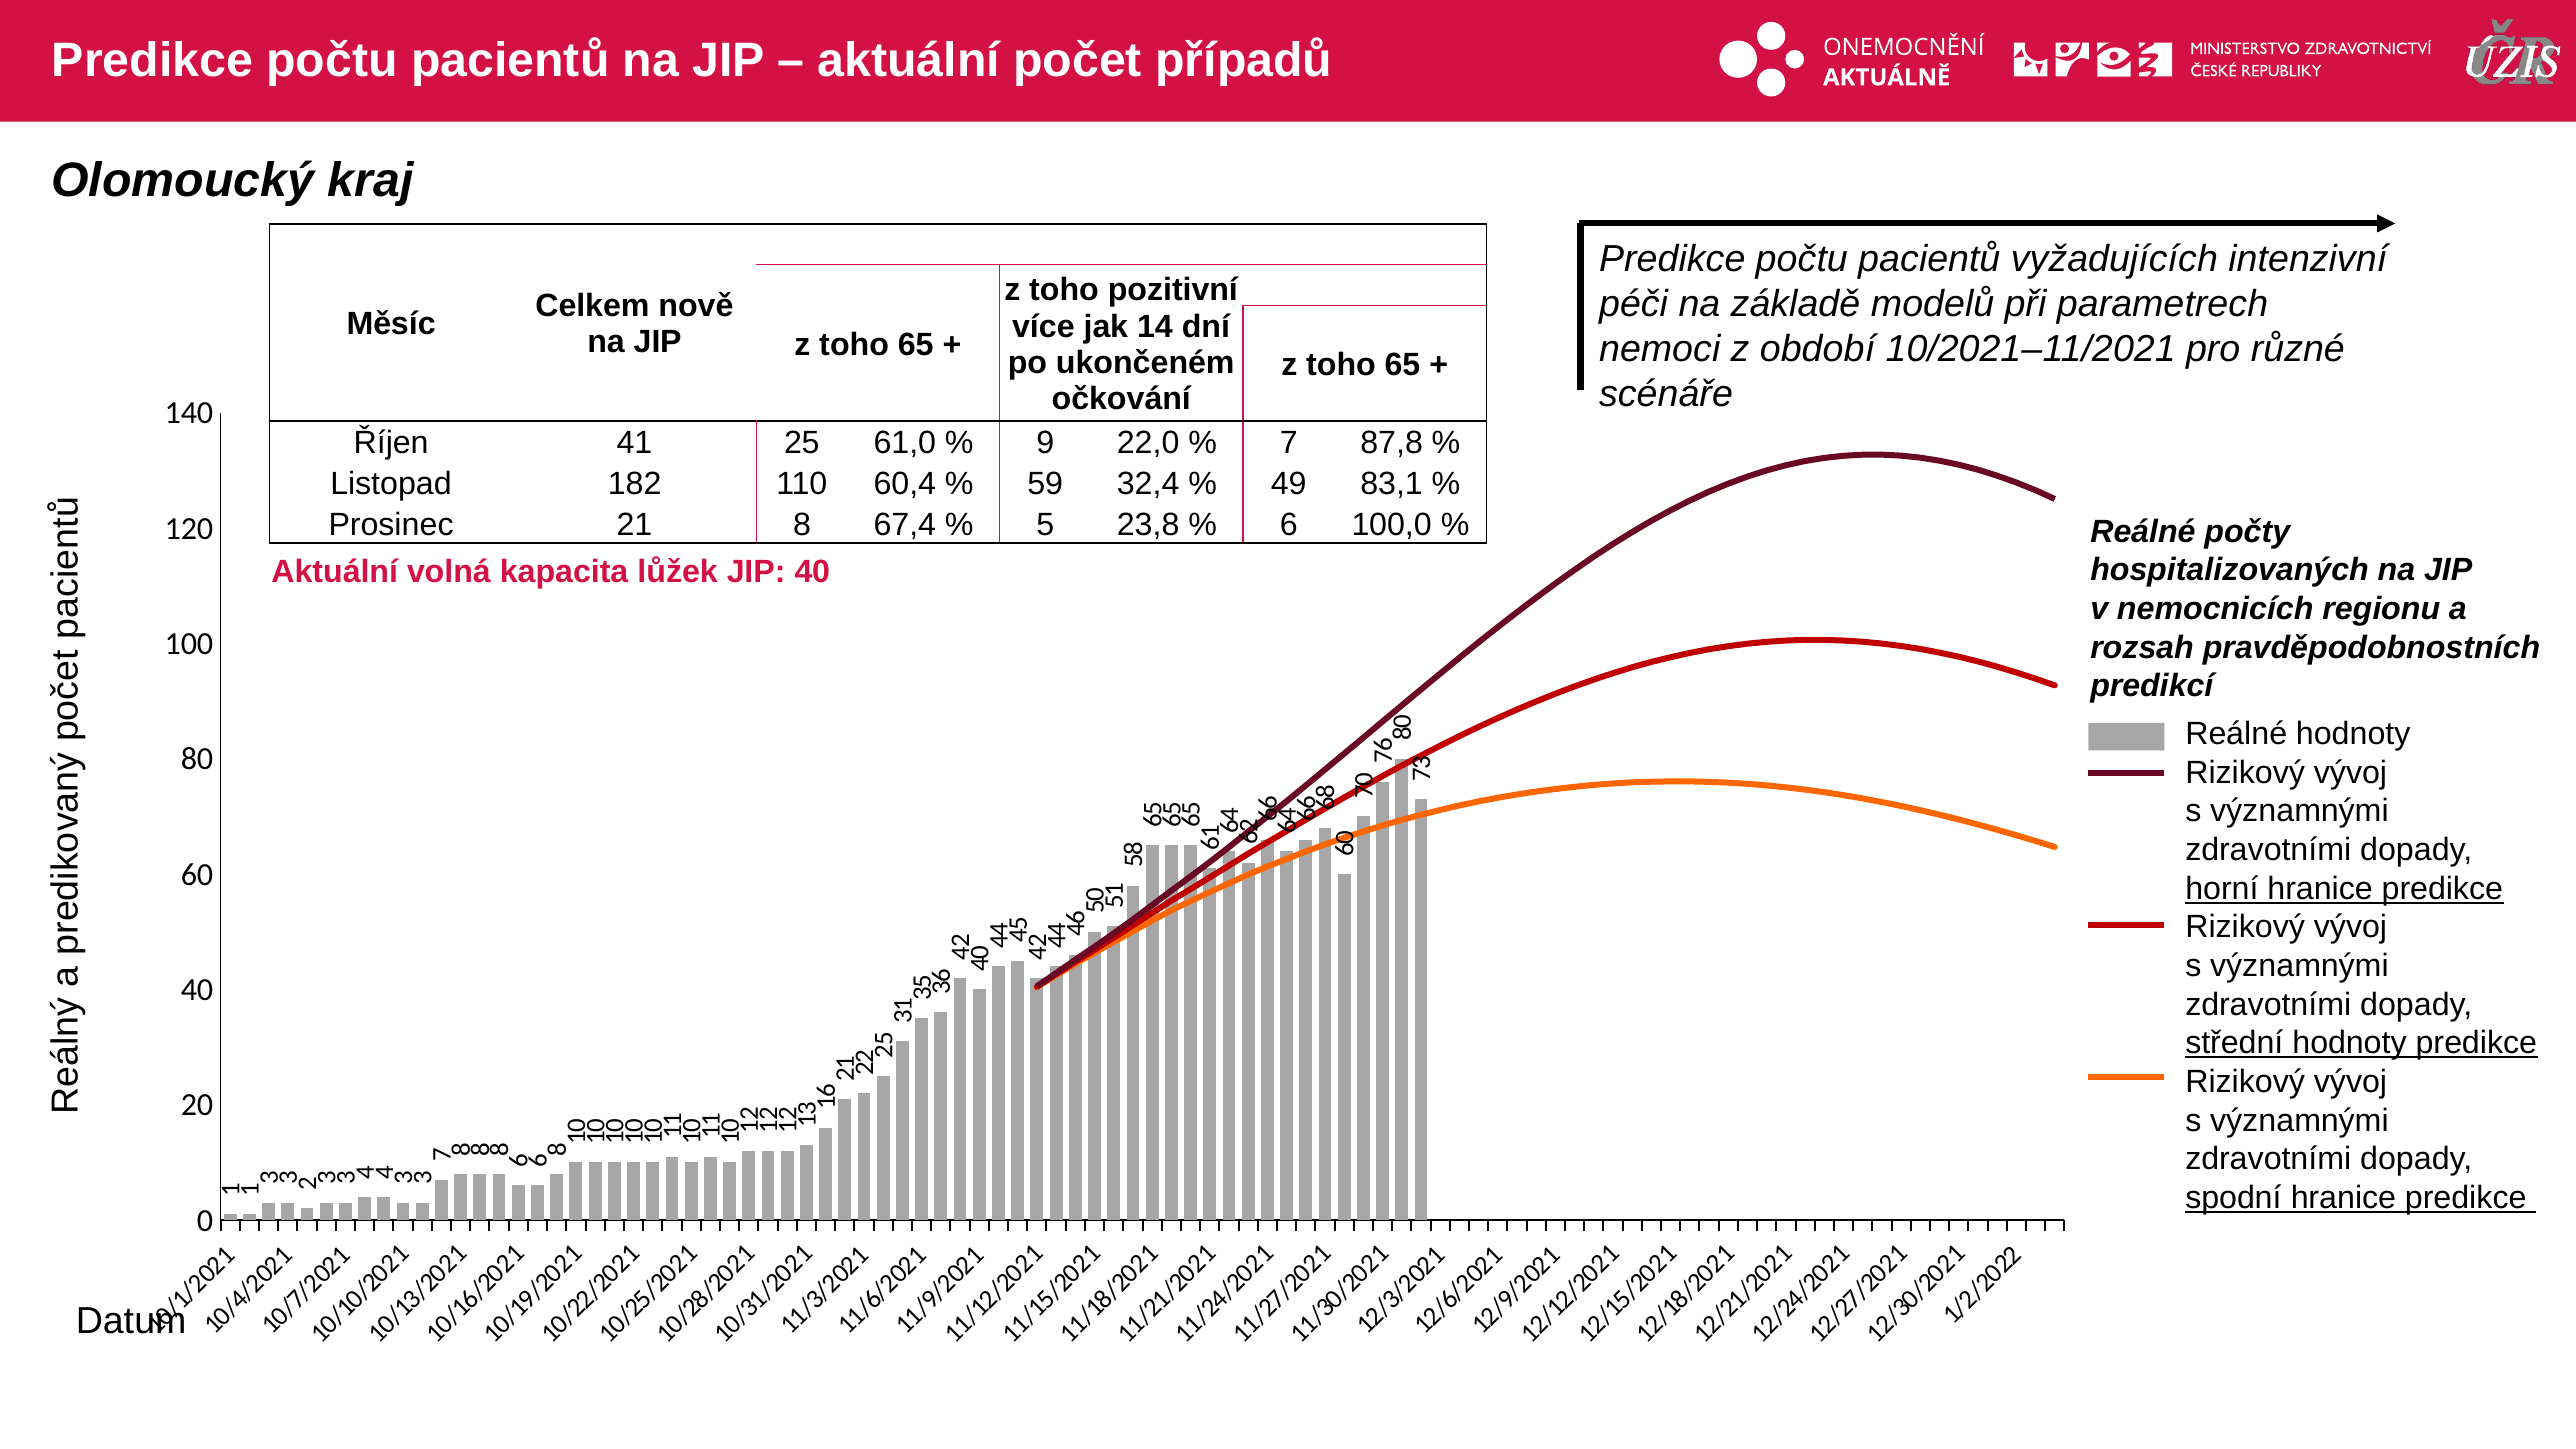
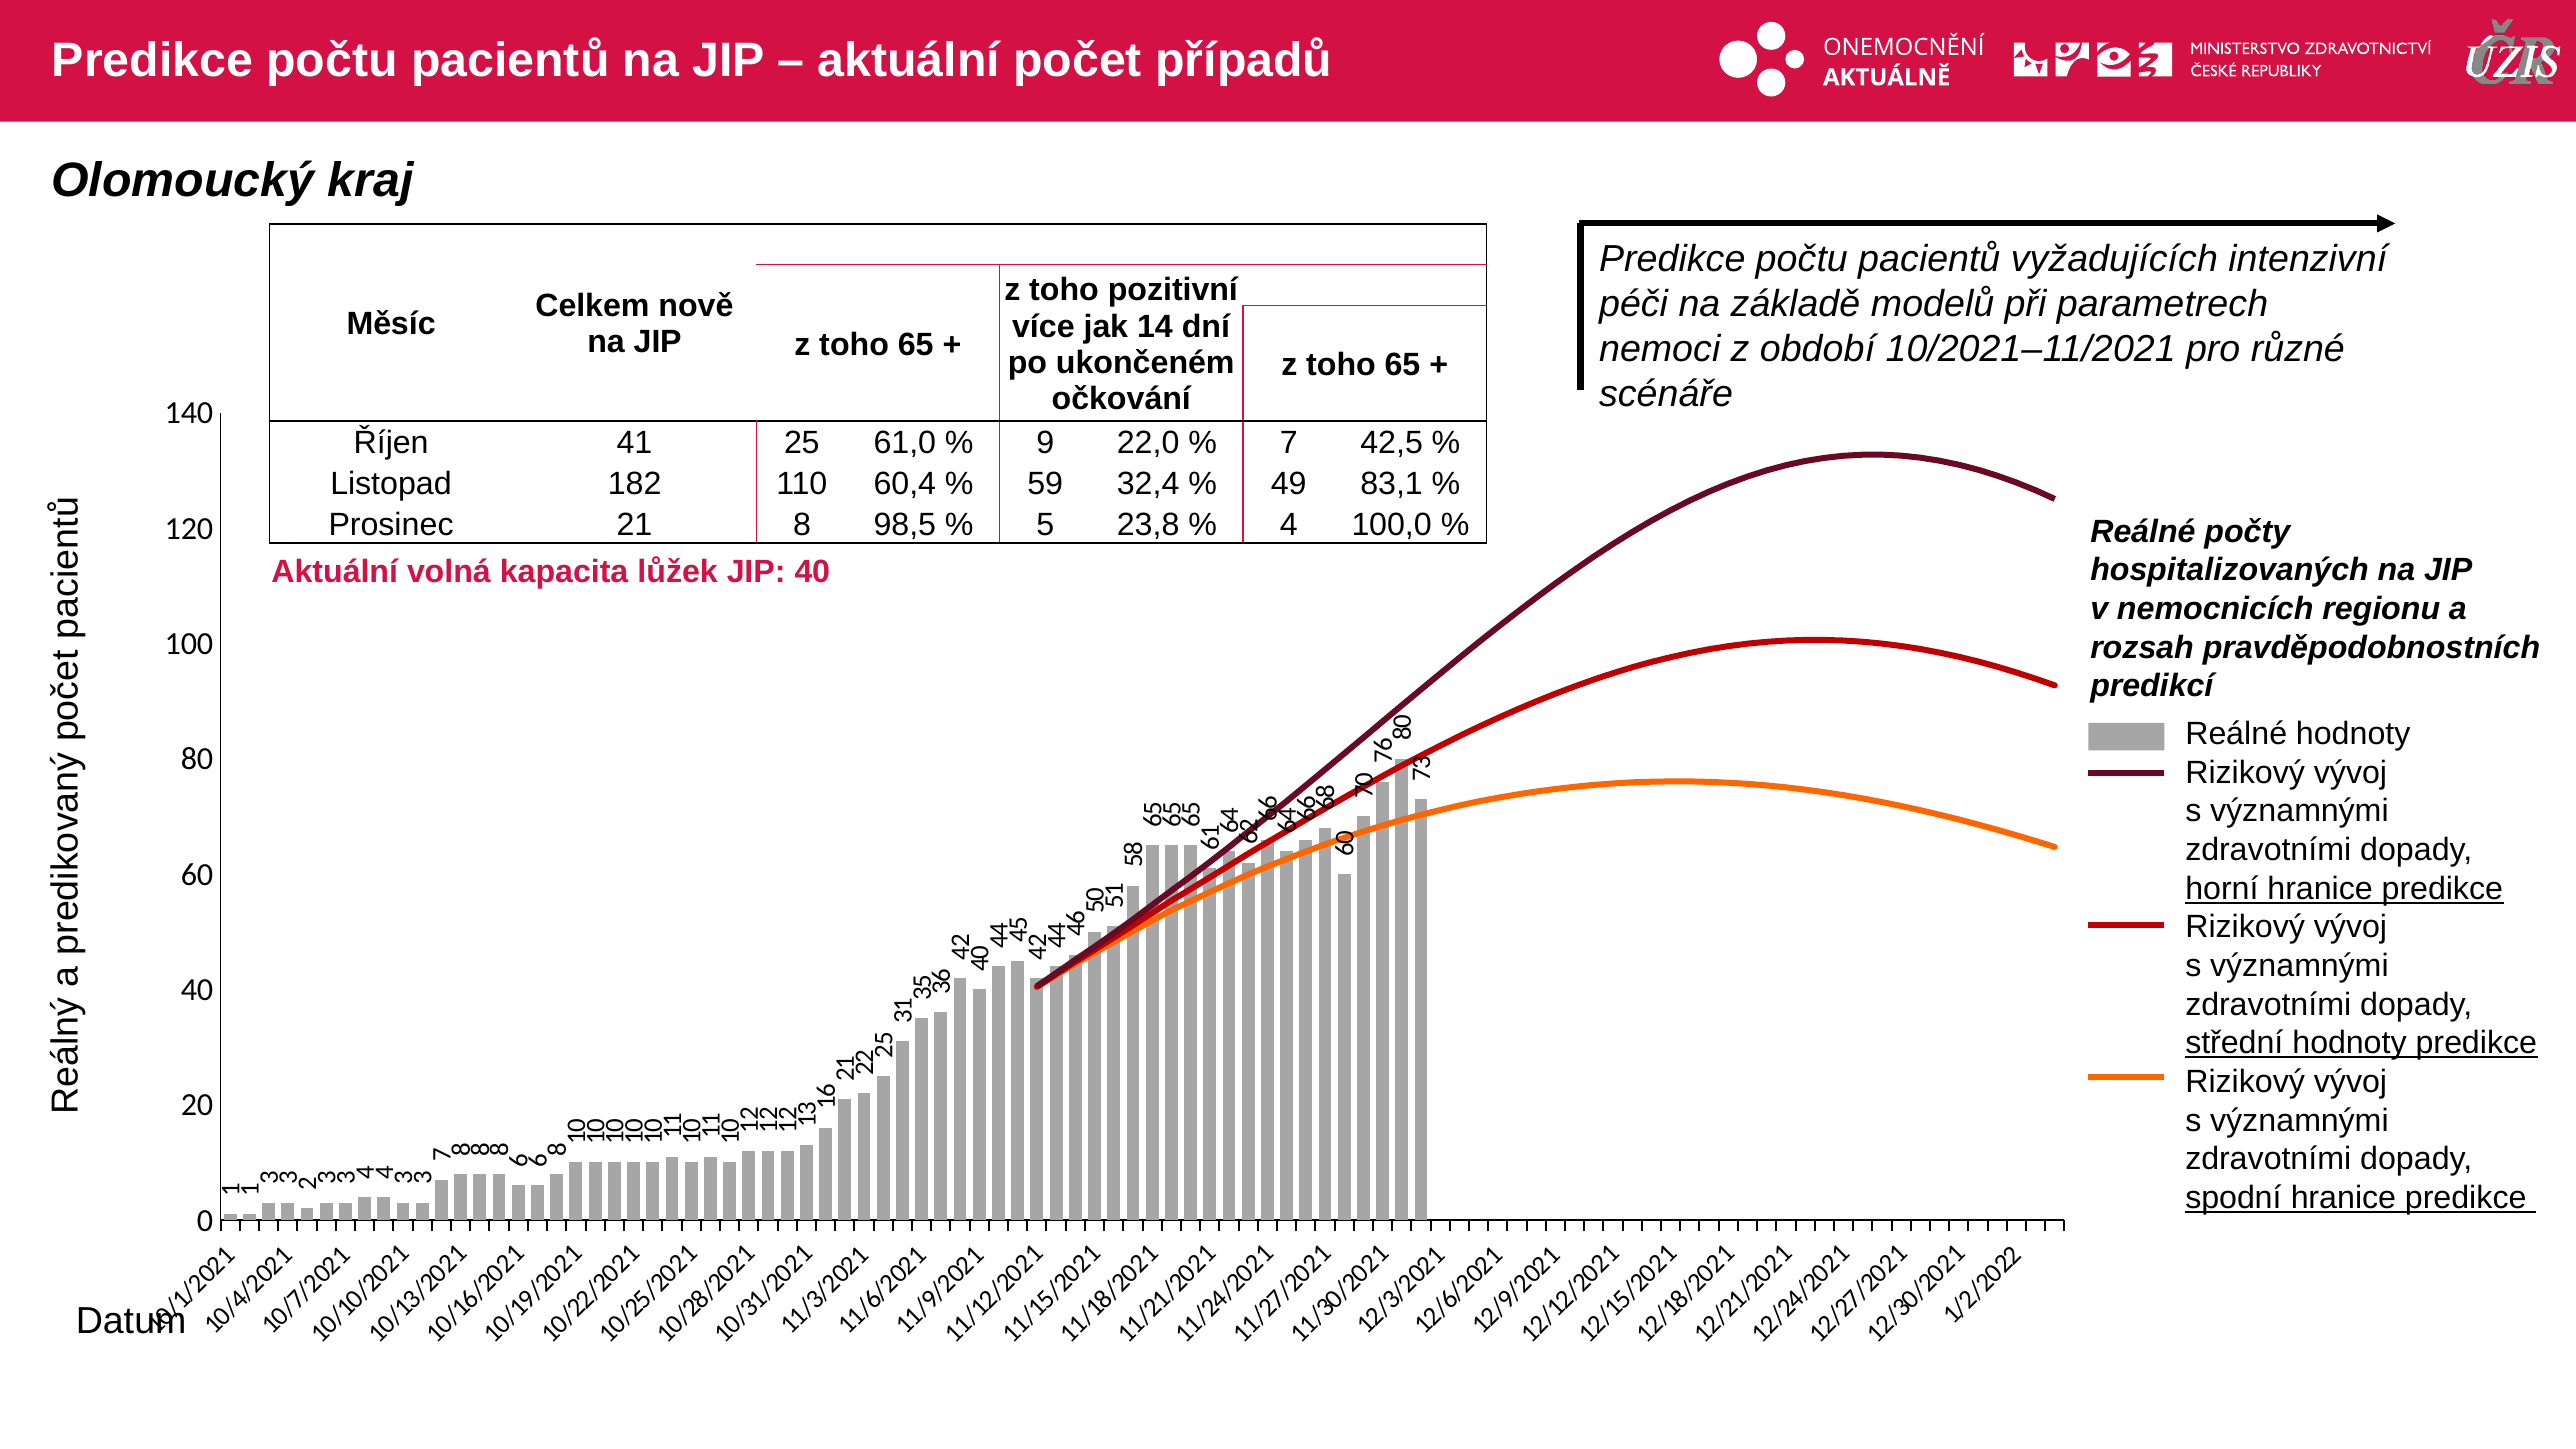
87,8: 87,8 -> 42,5 (1392, 443)
67,4: 67,4 -> 98,5 (905, 524)
6: 6 -> 4 (1289, 524)
